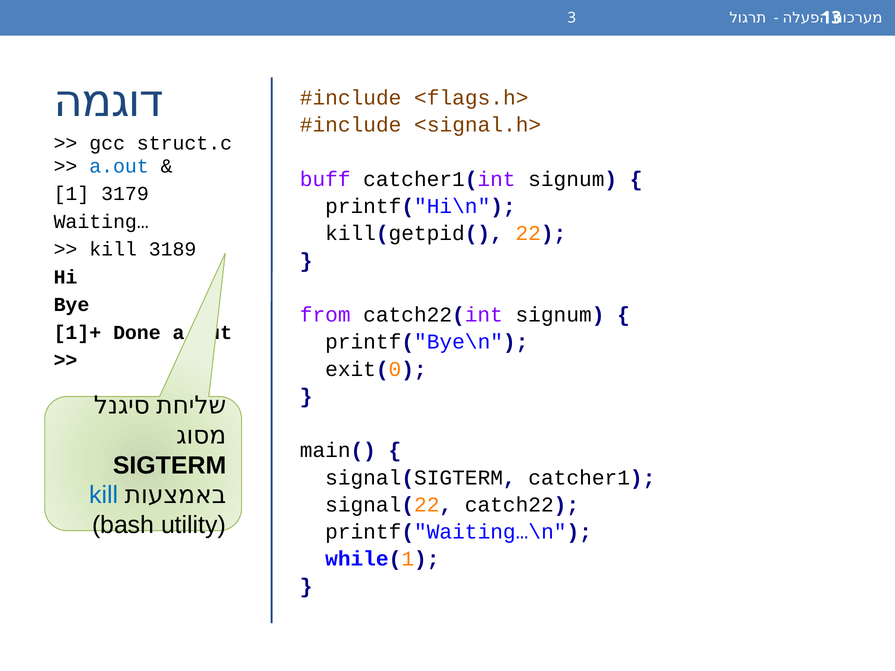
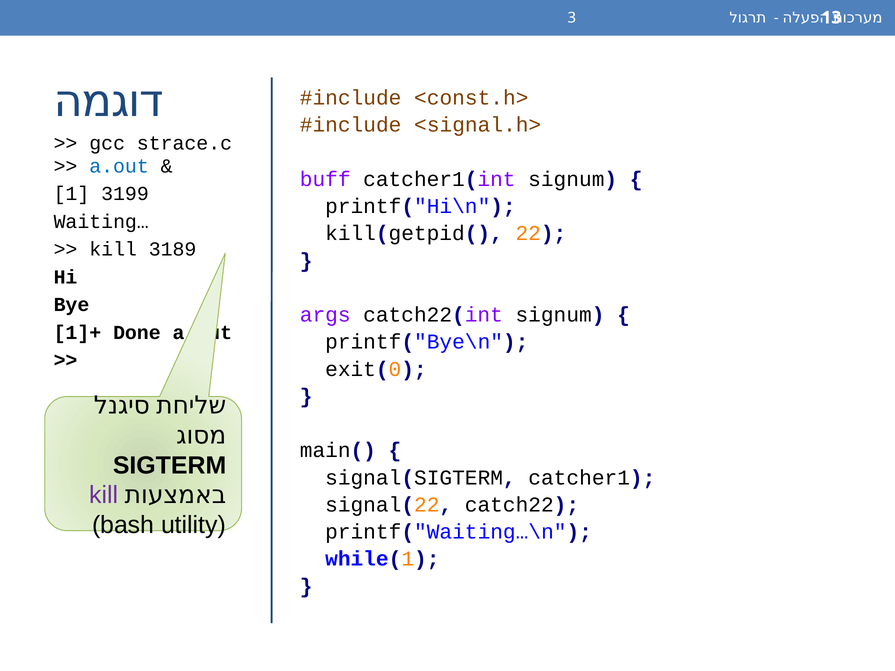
<flags.h>: <flags.h> -> <const.h> (471, 98)
struct.c: struct.c -> strace.c (184, 143)
3179: 3179 -> 3199 (125, 194)
from: from -> args (325, 315)
kill colour: blue -> purple (104, 495)
